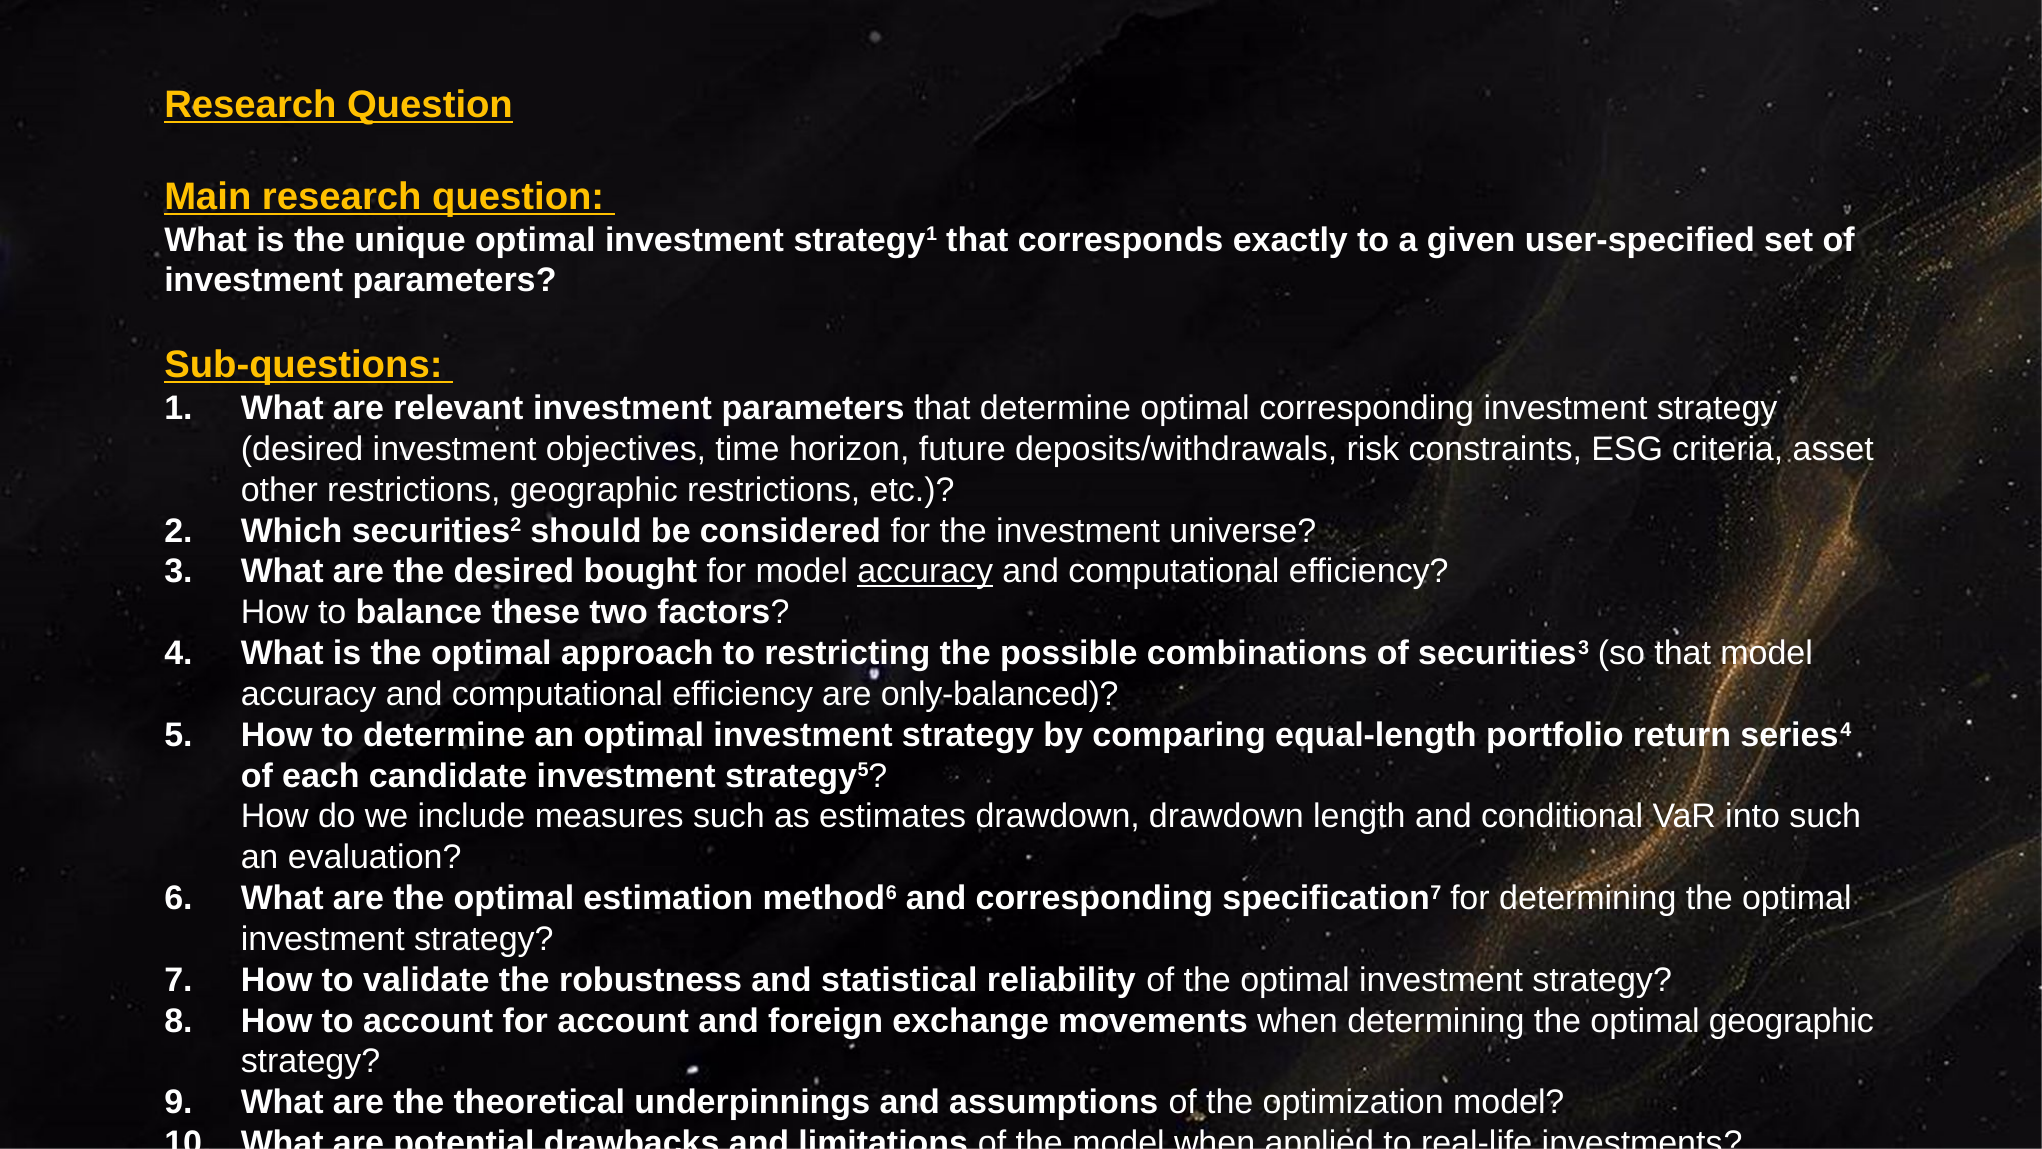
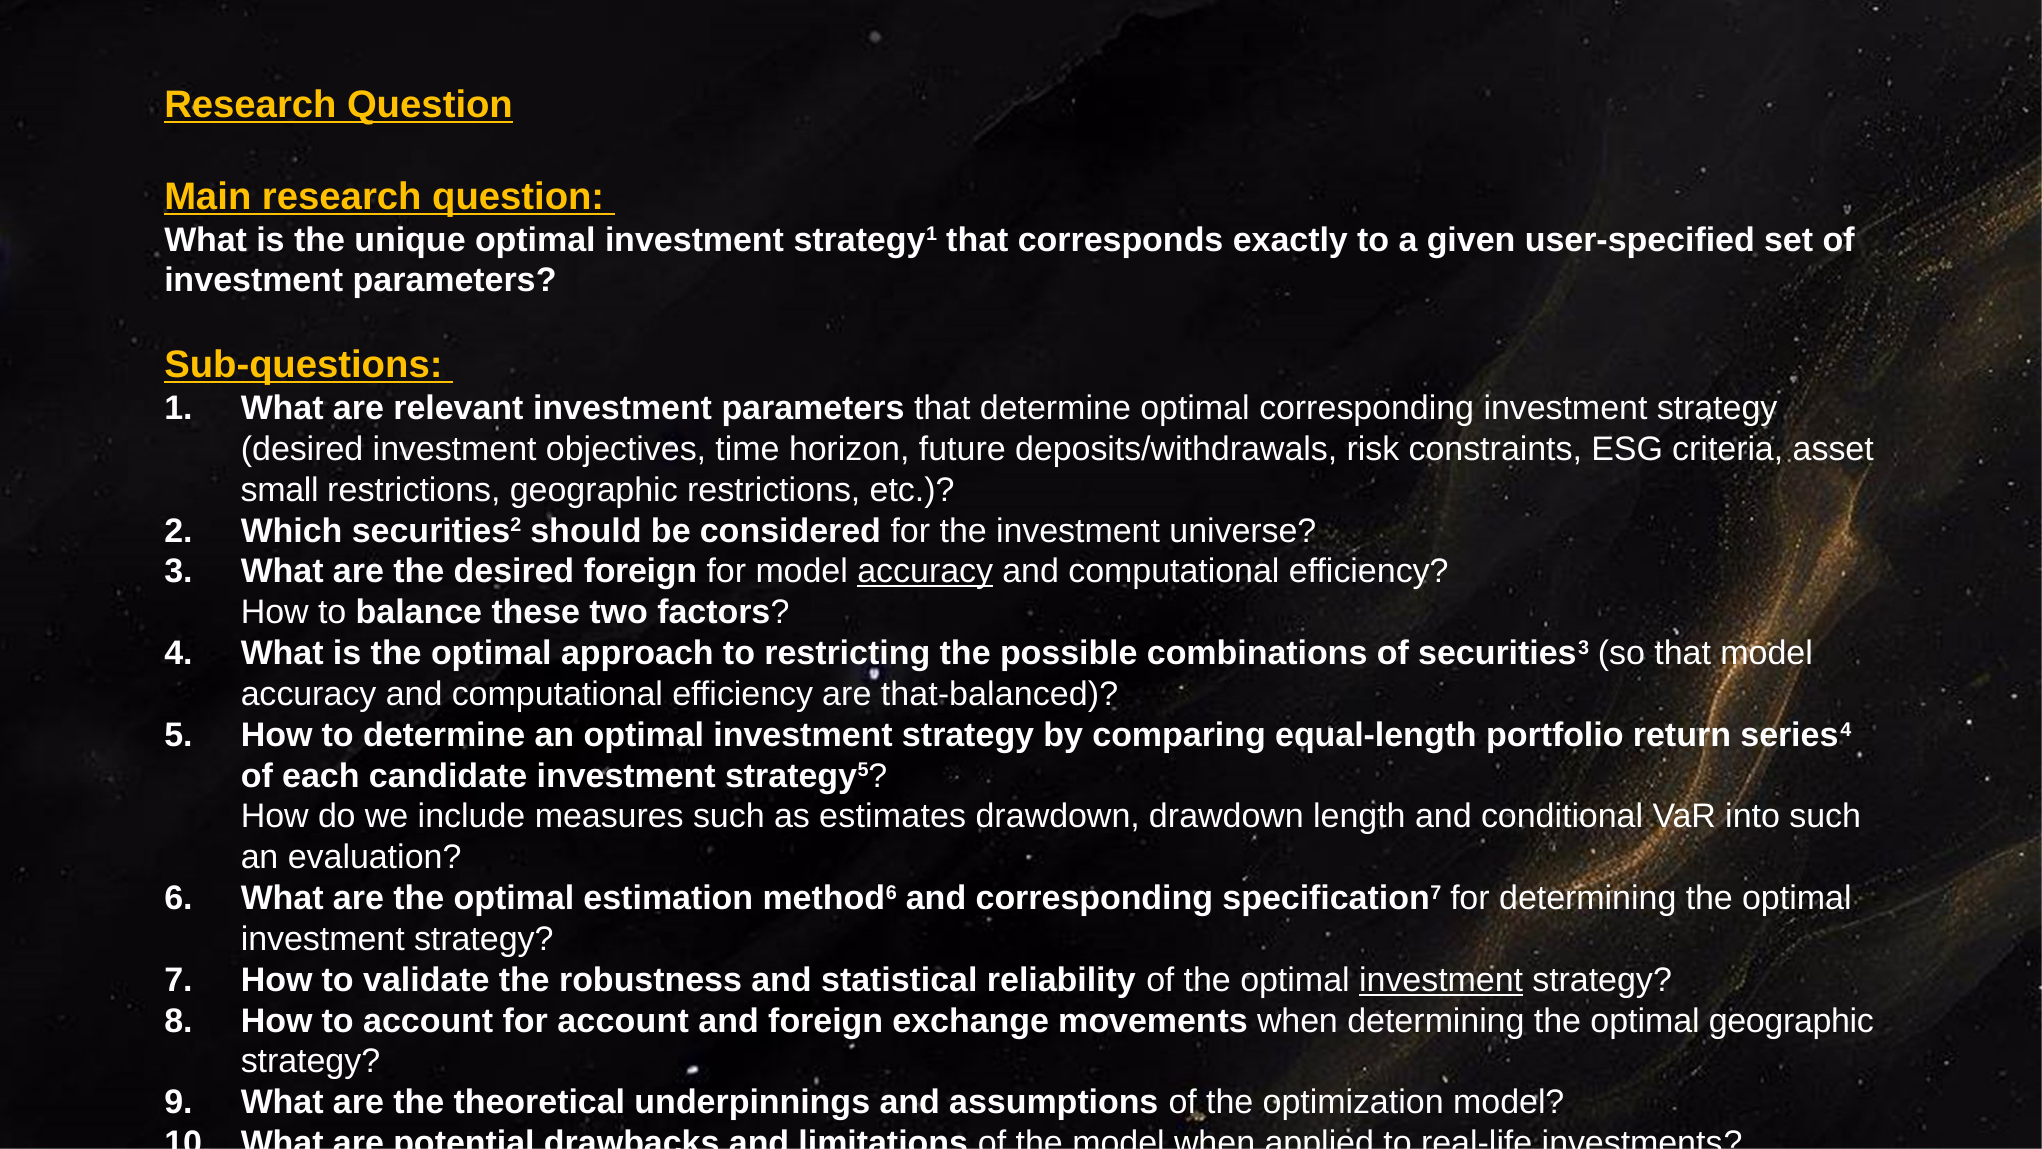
other: other -> small (280, 490)
desired bought: bought -> foreign (640, 572)
only-balanced: only-balanced -> that-balanced (1000, 694)
investment underline: none -> present (1441, 980)
